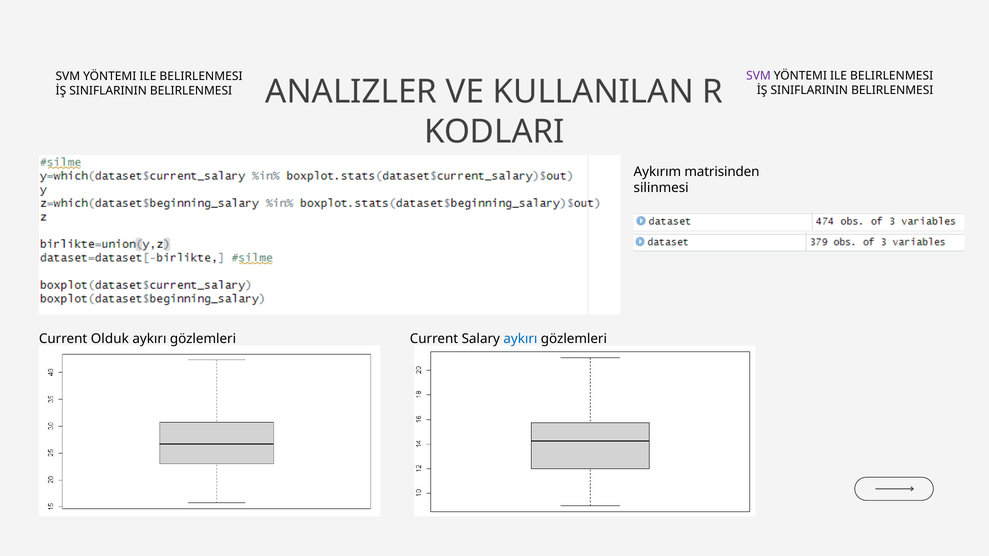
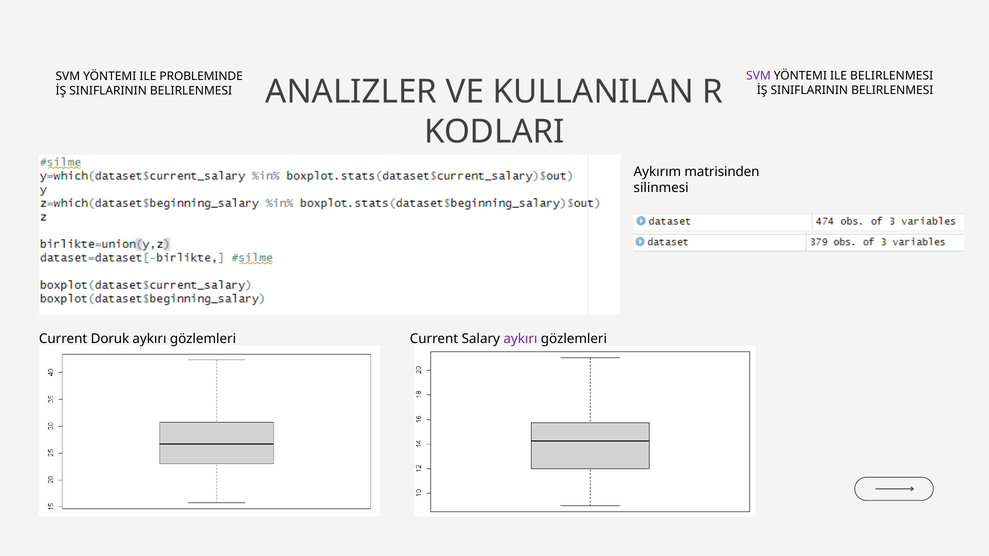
BELIRLENMESI: BELIRLENMESI -> PROBLEMINDE (201, 76)
Olduk: Olduk -> Doruk (110, 339)
aykırı colour: blue -> purple (520, 339)
